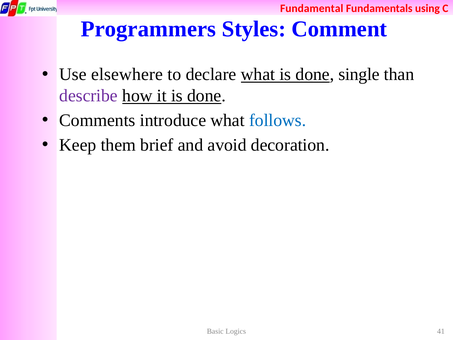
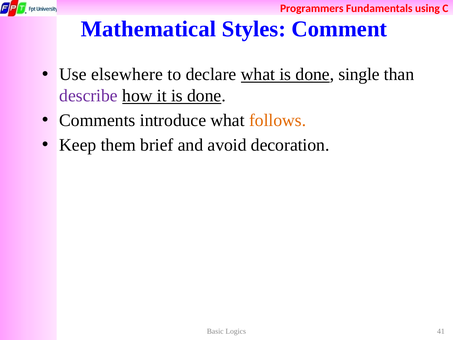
Fundamental: Fundamental -> Programmers (312, 8)
Programmers: Programmers -> Mathematical (148, 29)
follows colour: blue -> orange (278, 120)
